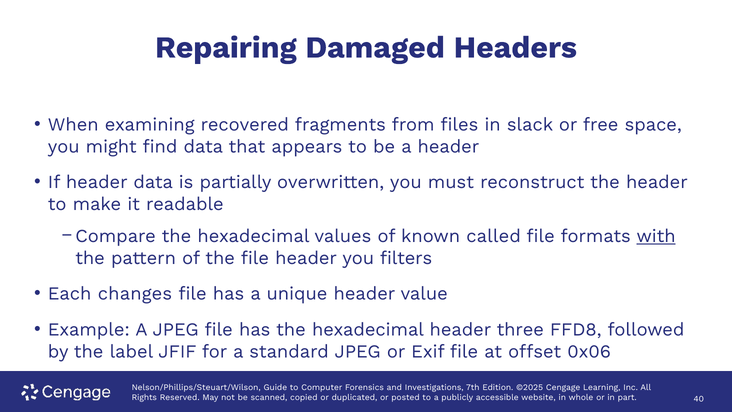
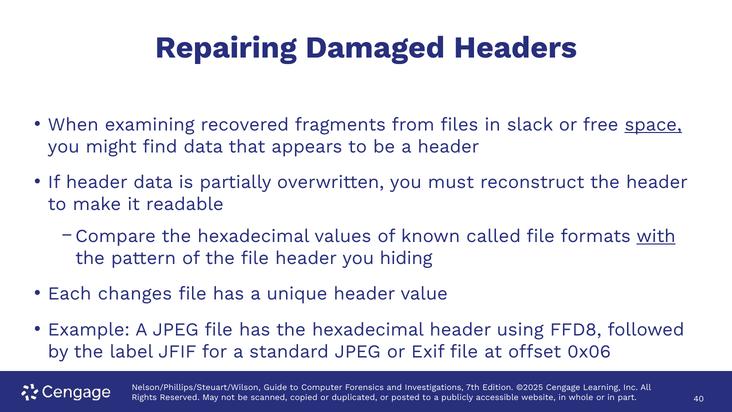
space underline: none -> present (653, 125)
filters: filters -> hiding (406, 258)
three: three -> using (520, 329)
